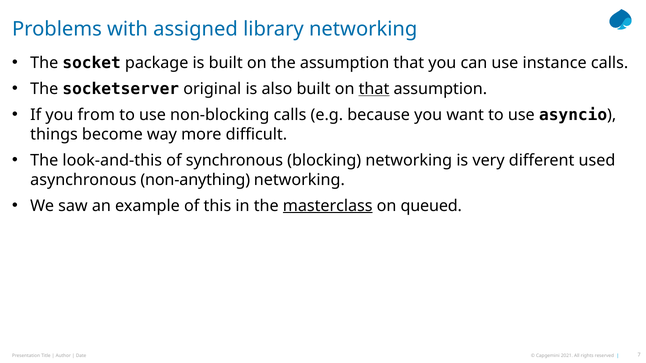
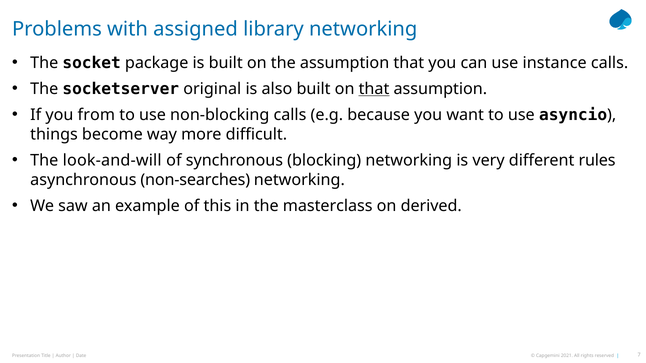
look-and-this: look-and-this -> look-and-will (112, 161)
used: used -> rules (597, 161)
non-anything: non-anything -> non-searches (195, 180)
masterclass underline: present -> none (328, 206)
queued: queued -> derived (431, 206)
